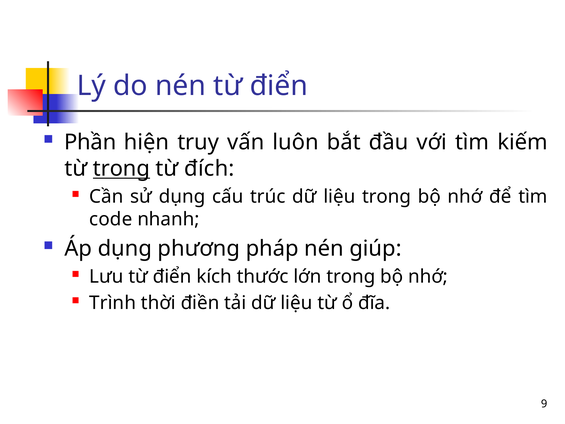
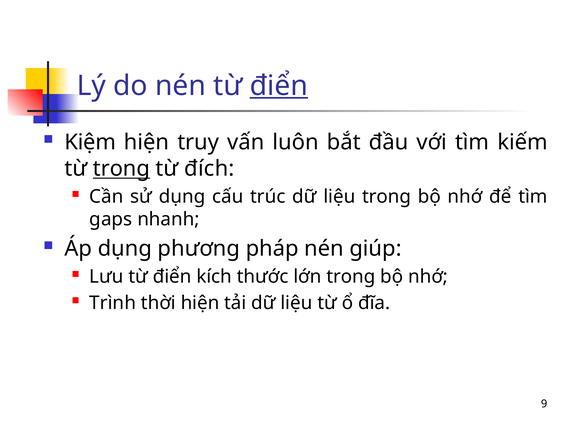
điển underline: none -> present (279, 86)
Phần: Phần -> Kiệm (90, 142)
code: code -> gaps (111, 219)
thời điền: điền -> hiện (200, 303)
